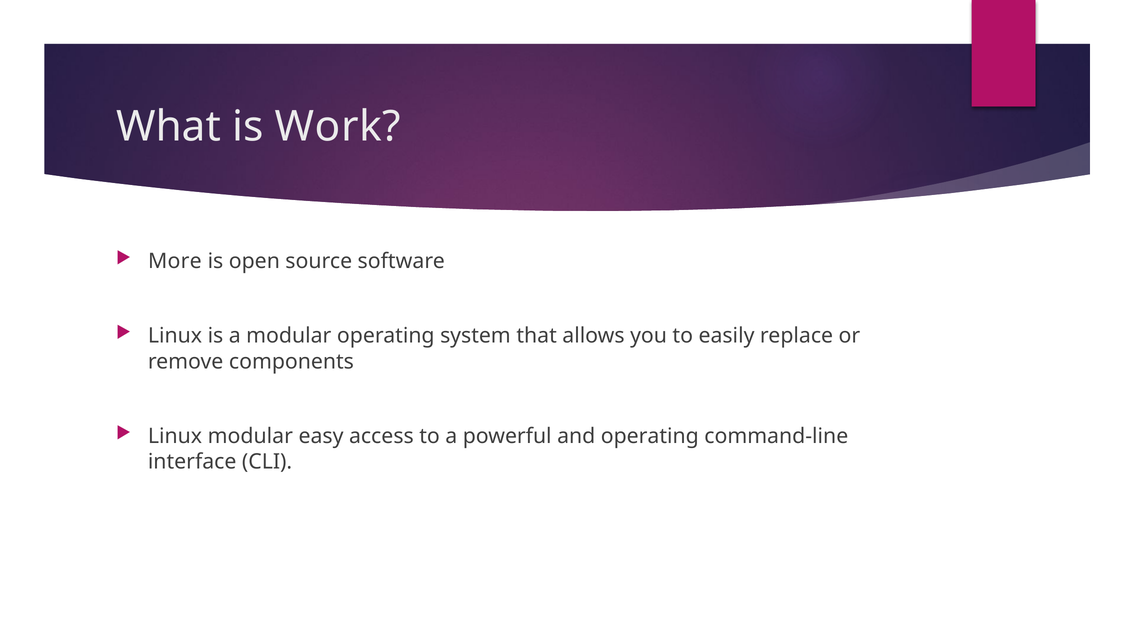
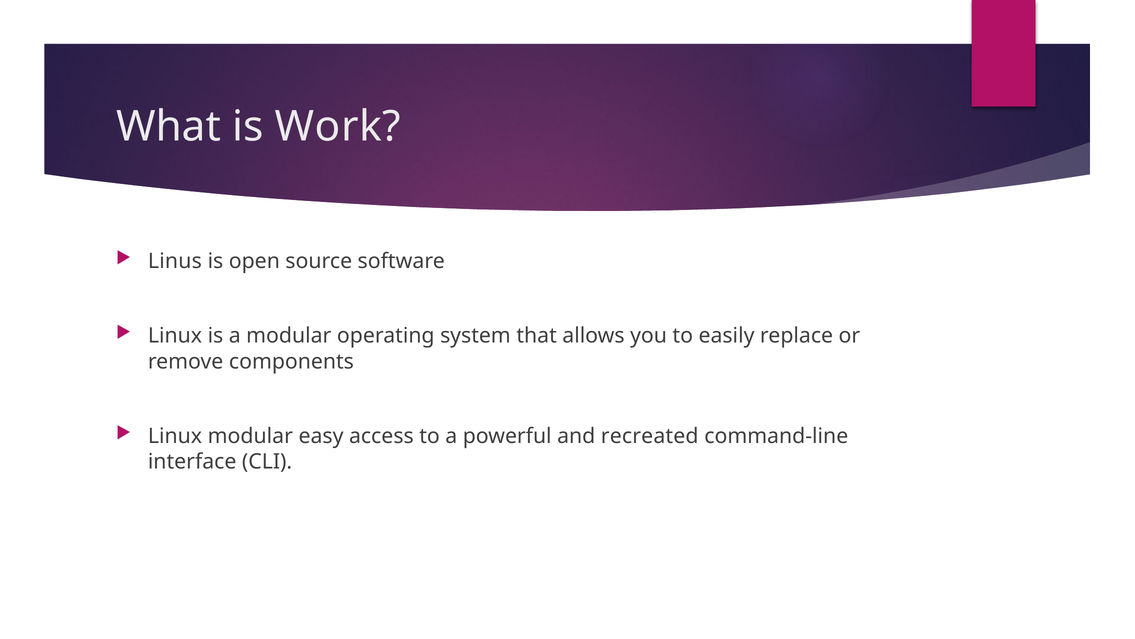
More: More -> Linus (175, 261)
and operating: operating -> recreated (650, 436)
